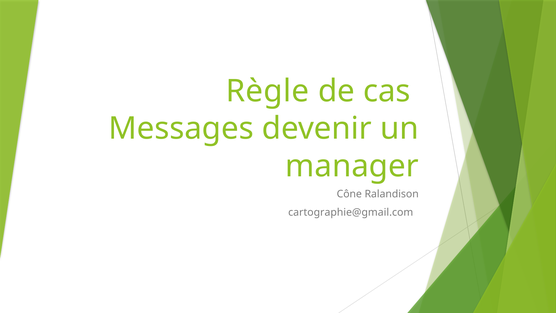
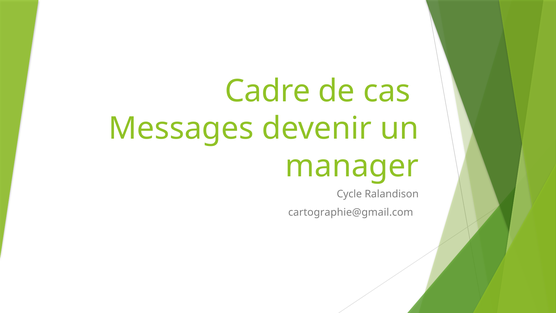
Règle: Règle -> Cadre (268, 91)
Cône: Cône -> Cycle (349, 194)
